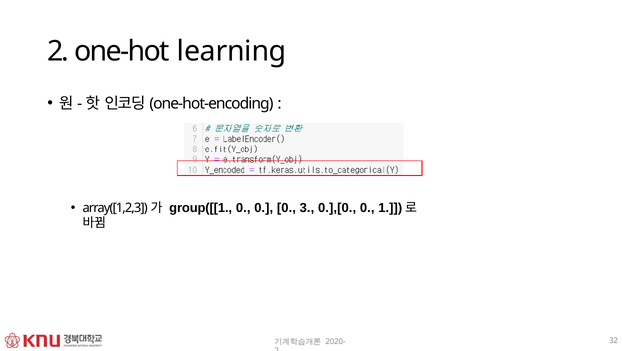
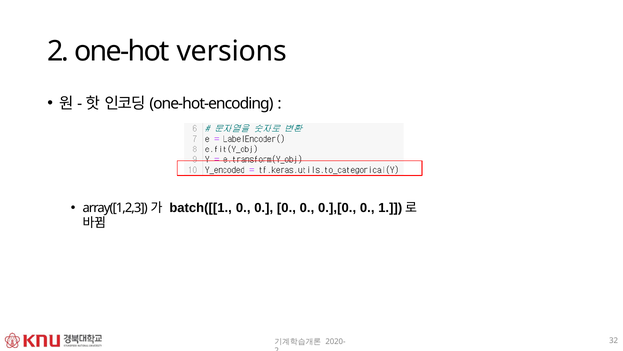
learning: learning -> versions (232, 51)
group([[1: group([[1 -> batch([[1 (201, 208)
0 0 0 3: 3 -> 0 (307, 208)
